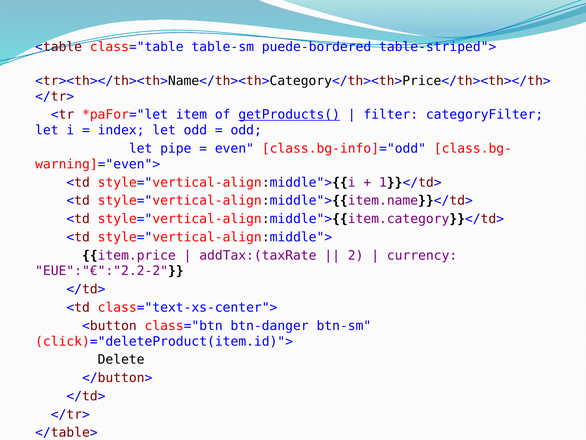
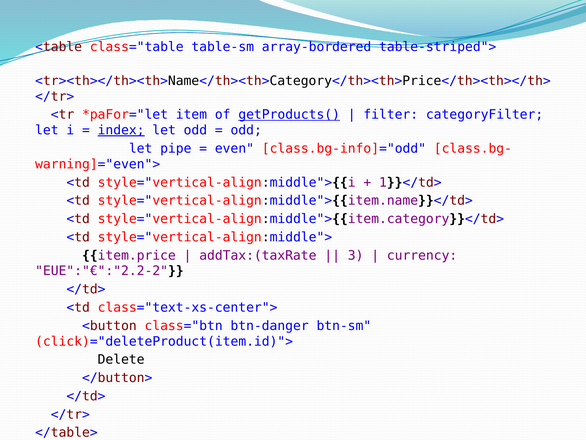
puede-bordered: puede-bordered -> array-bordered (317, 47)
index underline: none -> present (121, 130)
2: 2 -> 3 (356, 255)
